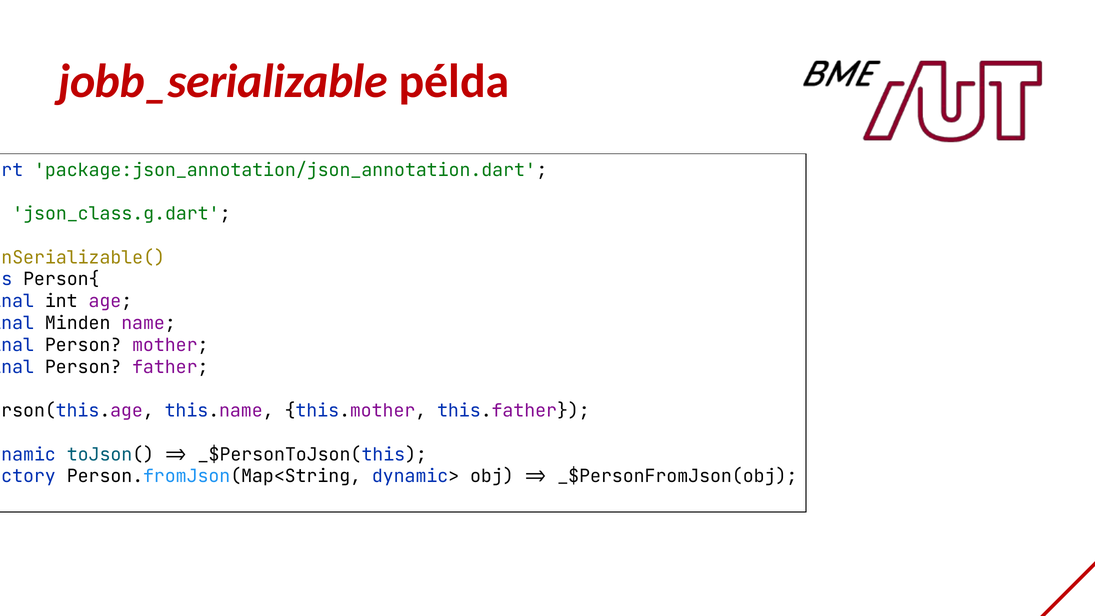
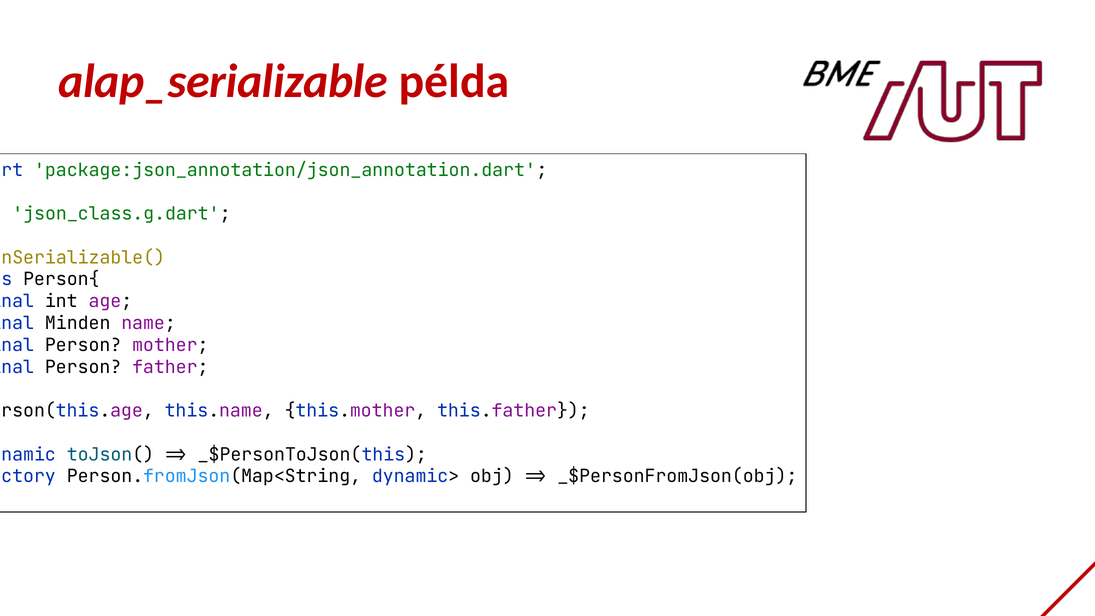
jobb_serializable: jobb_serializable -> alap_serializable (223, 81)
